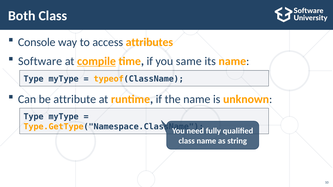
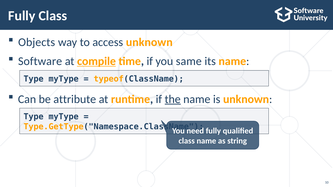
Both: Both -> Fully (22, 16)
Console: Console -> Objects (37, 42)
access attributes: attributes -> unknown (149, 42)
the underline: none -> present (173, 99)
